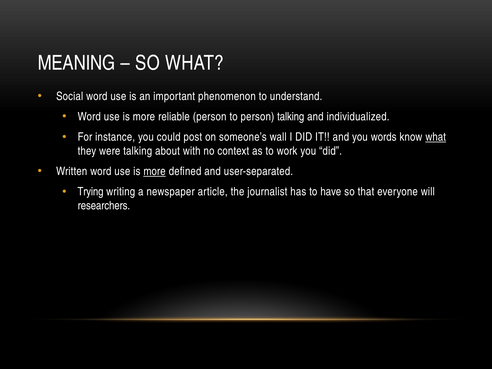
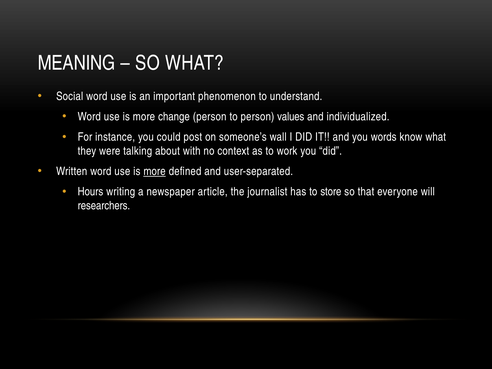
reliable: reliable -> change (174, 117)
person talking: talking -> values (291, 117)
what underline: present -> none (436, 137)
Trying: Trying -> Hours (90, 192)
have: have -> store (331, 192)
